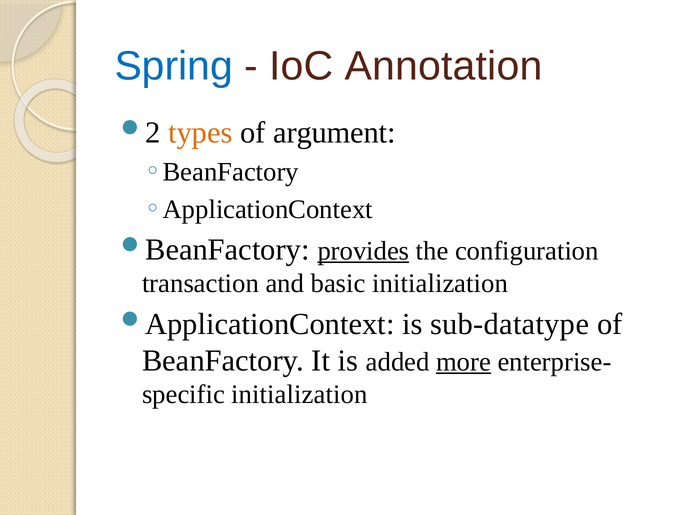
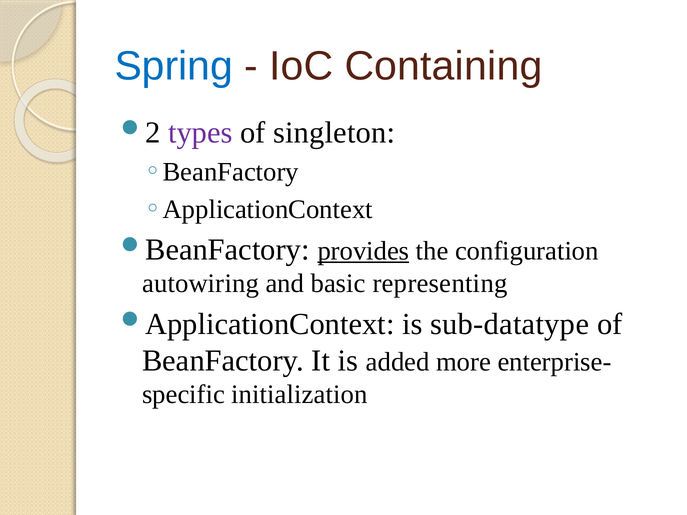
Annotation: Annotation -> Containing (444, 66)
types colour: orange -> purple (200, 133)
argument: argument -> singleton (334, 133)
transaction: transaction -> autowiring (200, 284)
basic initialization: initialization -> representing (440, 284)
more underline: present -> none (464, 362)
